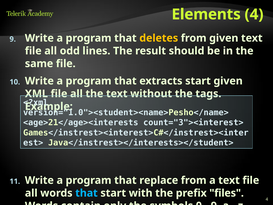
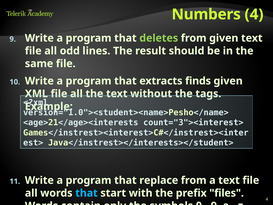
Elements: Elements -> Numbers (206, 14)
deletes colour: yellow -> light green (159, 38)
extracts start: start -> finds (198, 81)
